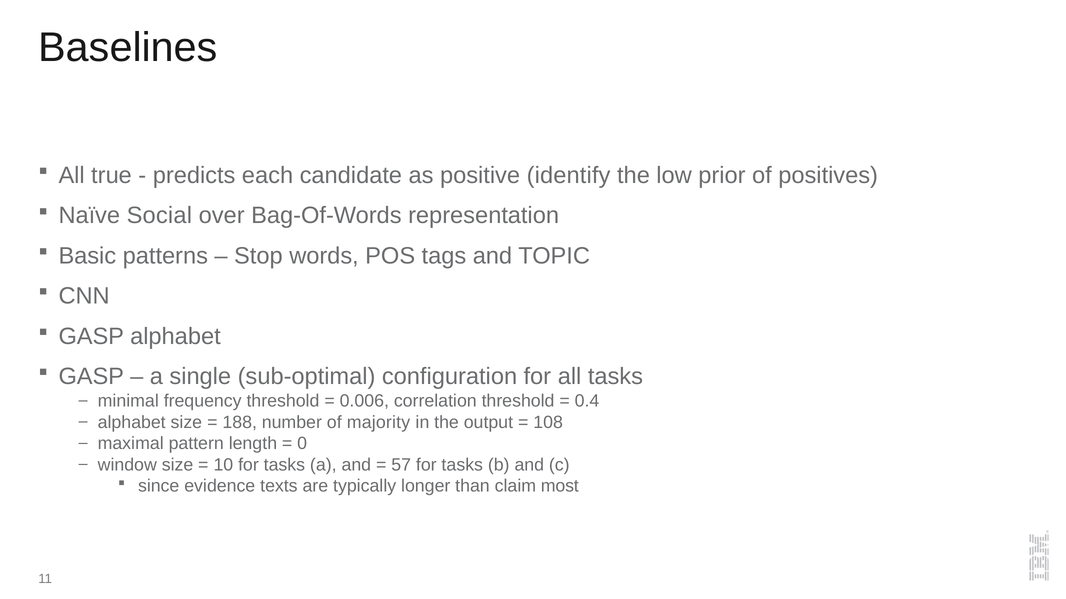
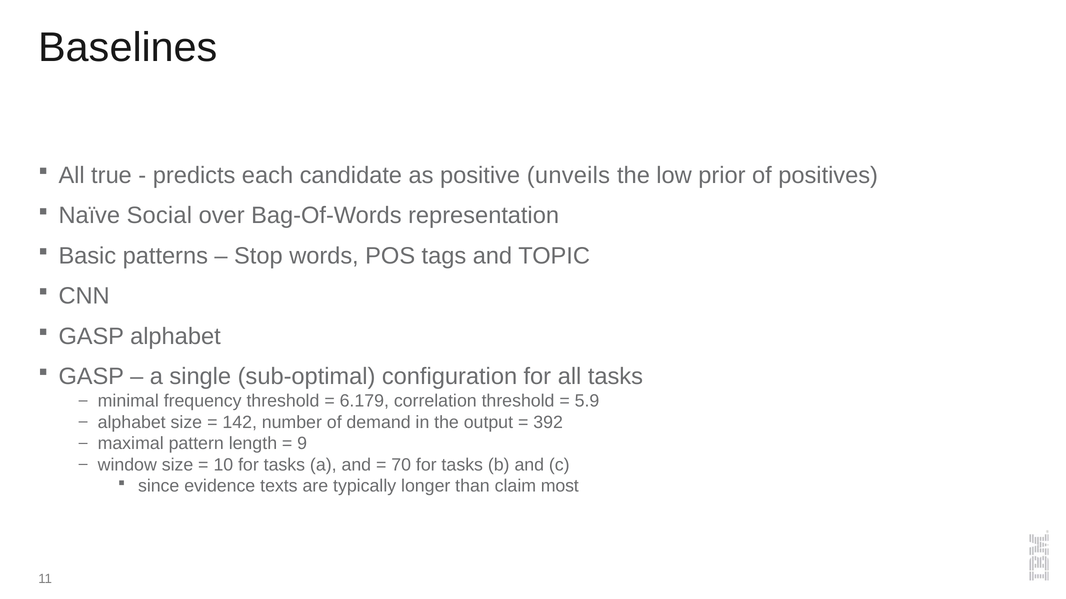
identify: identify -> unveils (568, 176)
0.006: 0.006 -> 6.179 (364, 401)
0.4: 0.4 -> 5.9 (587, 401)
188: 188 -> 142 (240, 423)
majority: majority -> demand (379, 423)
108: 108 -> 392 (548, 423)
0: 0 -> 9 (302, 444)
57: 57 -> 70 (401, 465)
